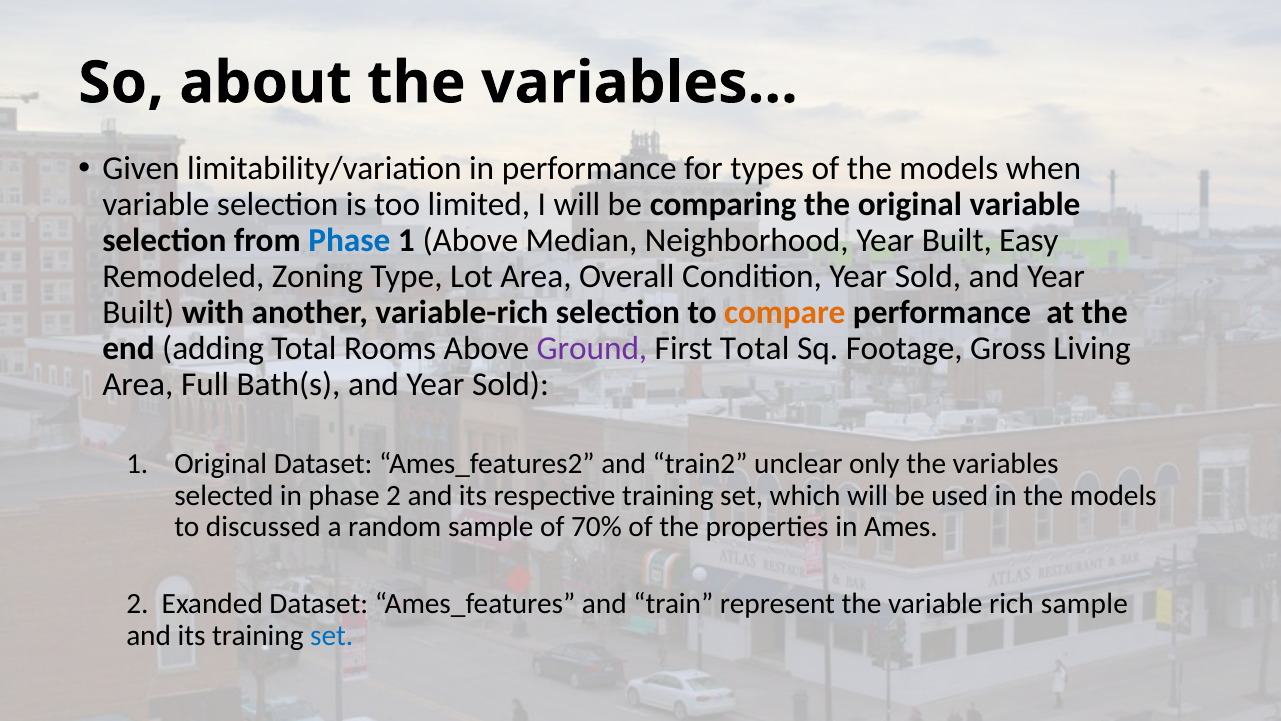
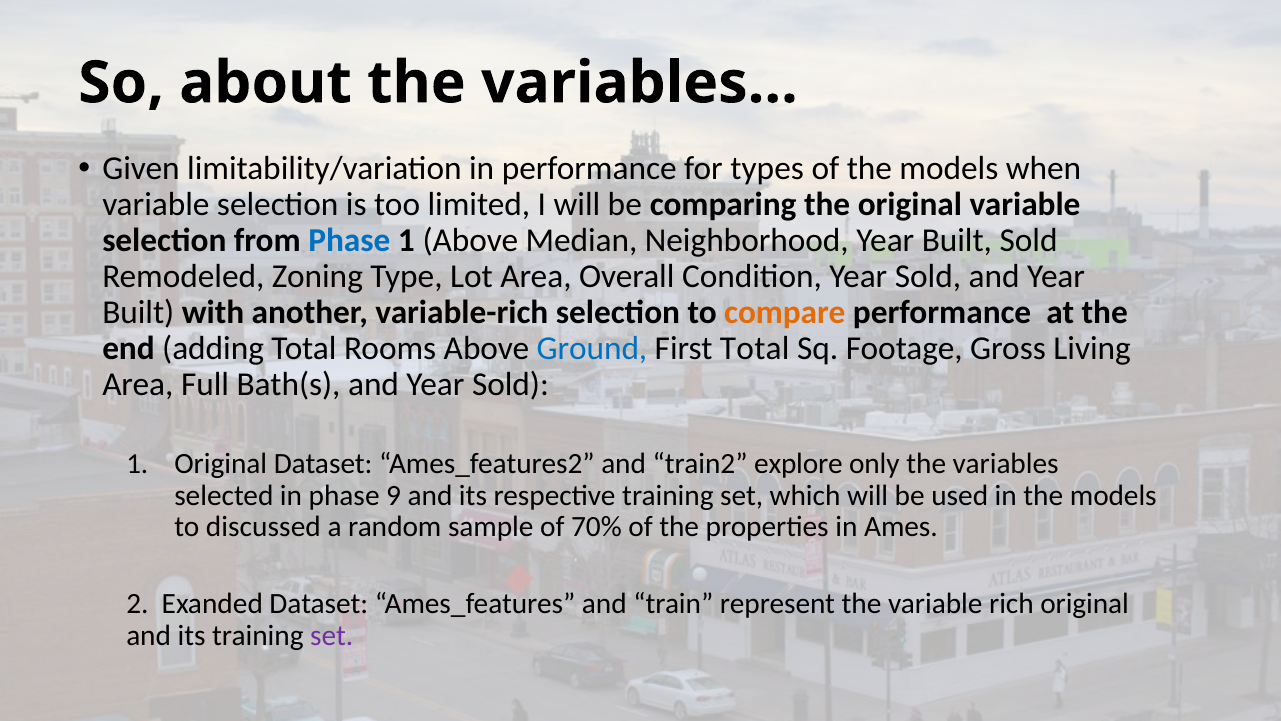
Built Easy: Easy -> Sold (1029, 240)
Ground colour: purple -> blue (592, 348)
unclear: unclear -> explore (798, 463)
phase 2: 2 -> 9 (394, 495)
rich sample: sample -> original (1085, 603)
set colour: blue -> purple (332, 635)
